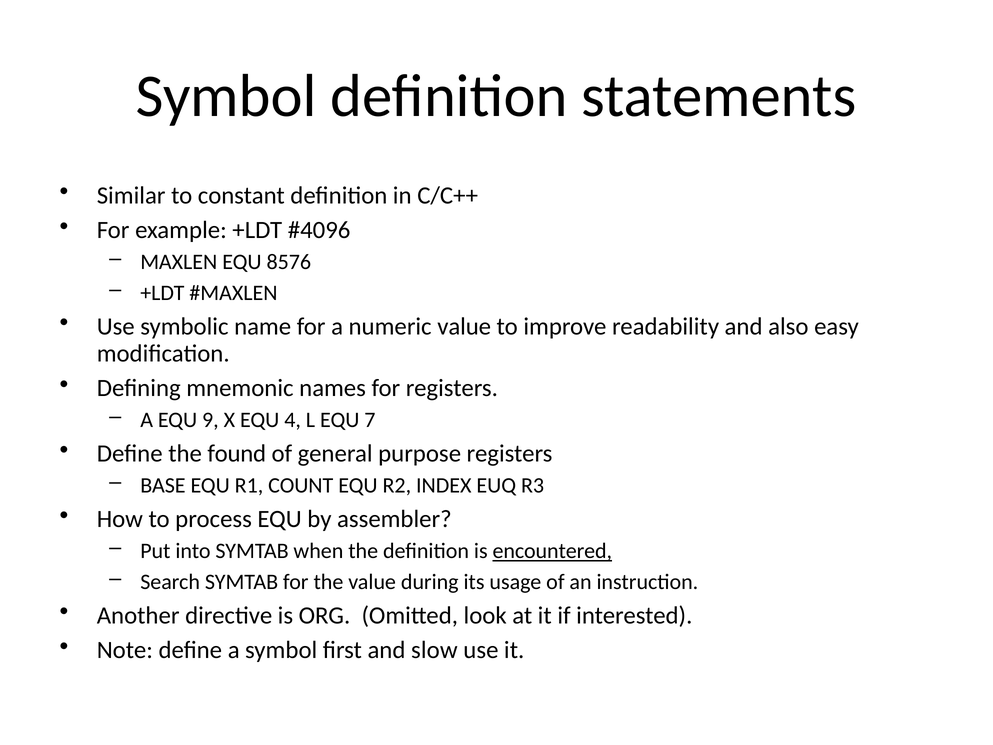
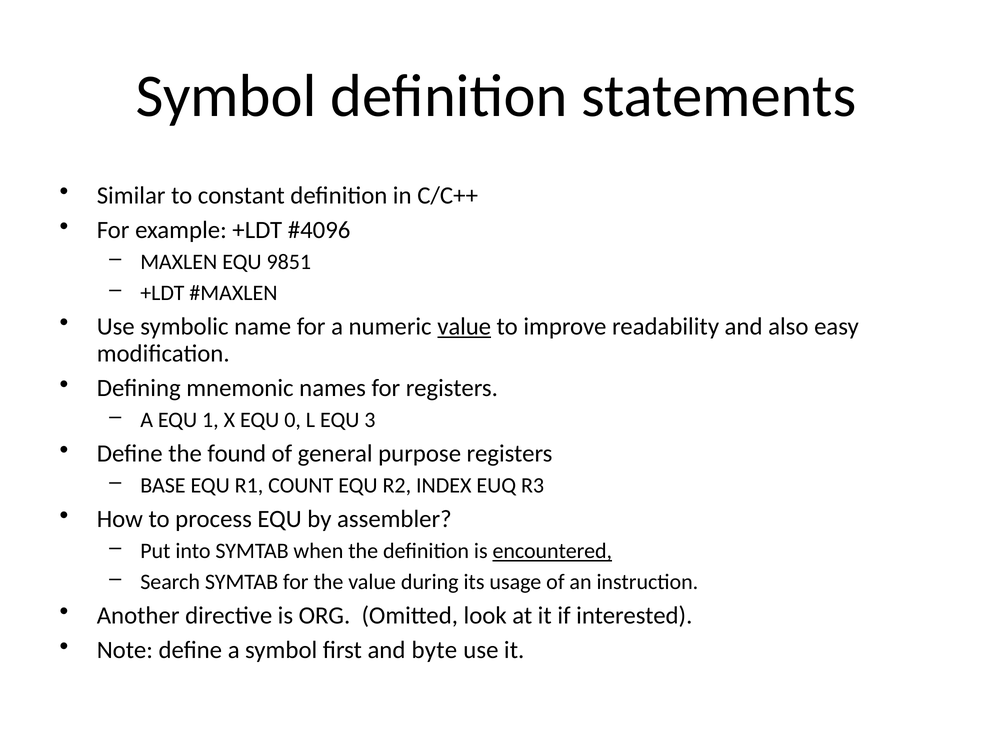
8576: 8576 -> 9851 (289, 262)
value underline: none -> present (464, 326)
9: 9 -> 1 (210, 420)
4: 4 -> 0 (293, 420)
7: 7 -> 3 (370, 420)
slow: slow -> byte (434, 650)
